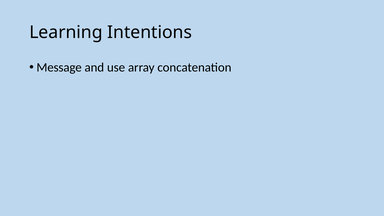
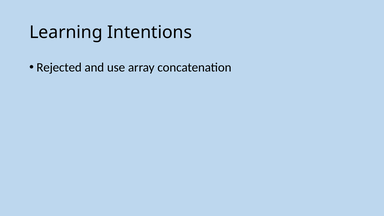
Message: Message -> Rejected (59, 68)
